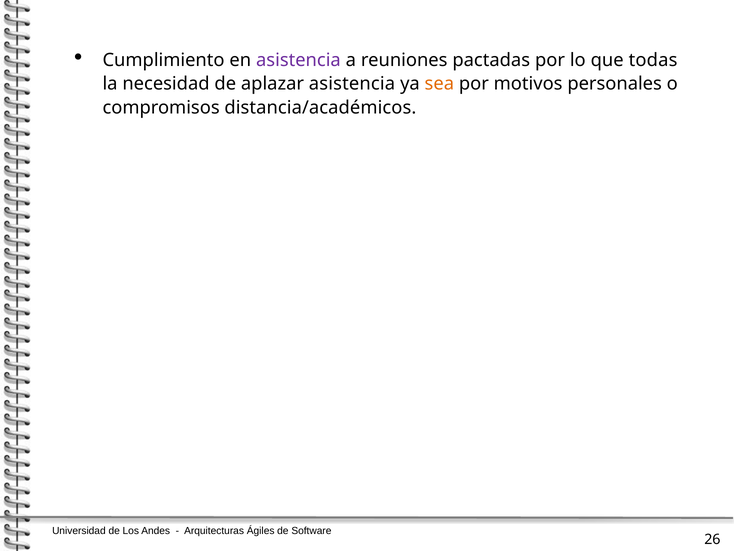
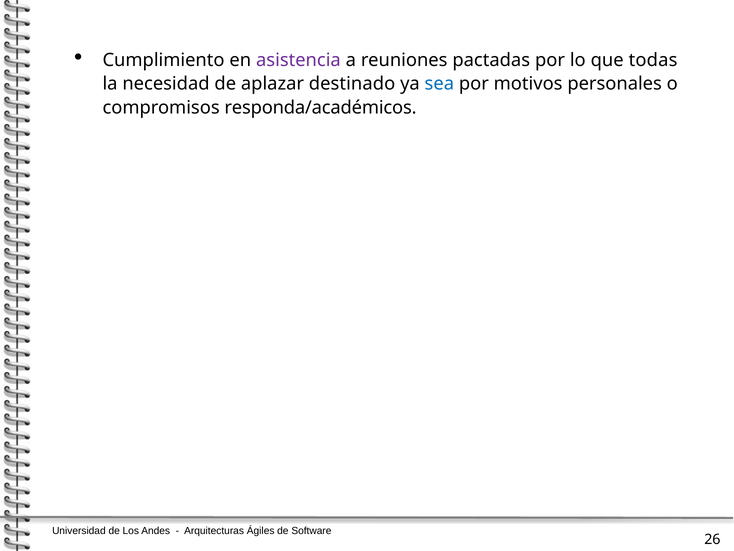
aplazar asistencia: asistencia -> destinado (352, 84)
sea colour: orange -> blue (439, 84)
distancia/académicos: distancia/académicos -> responda/académicos (320, 107)
